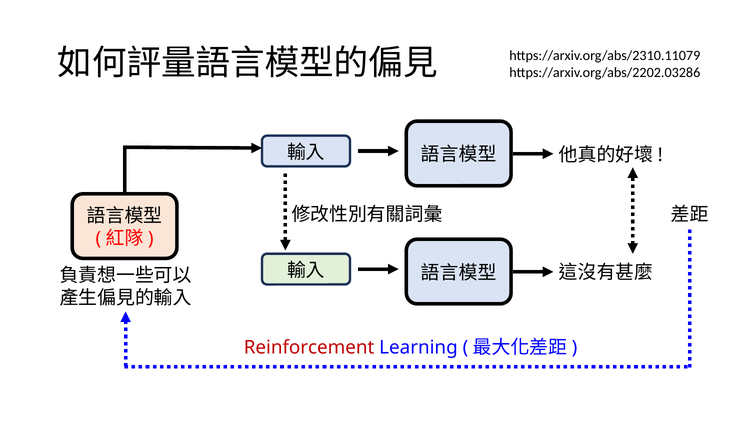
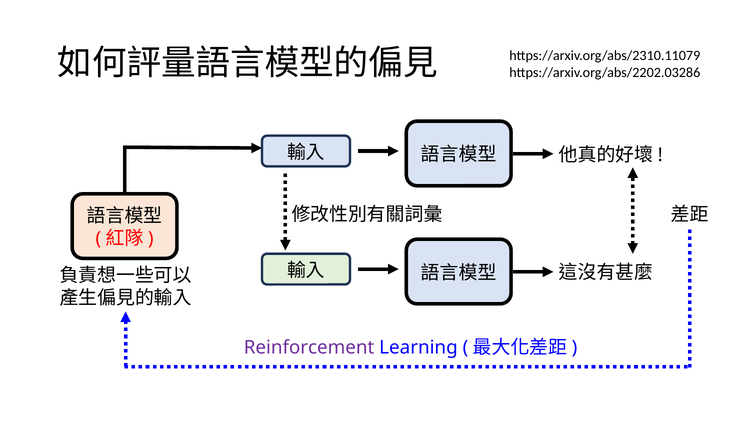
Reinforcement colour: red -> purple (309, 348)
